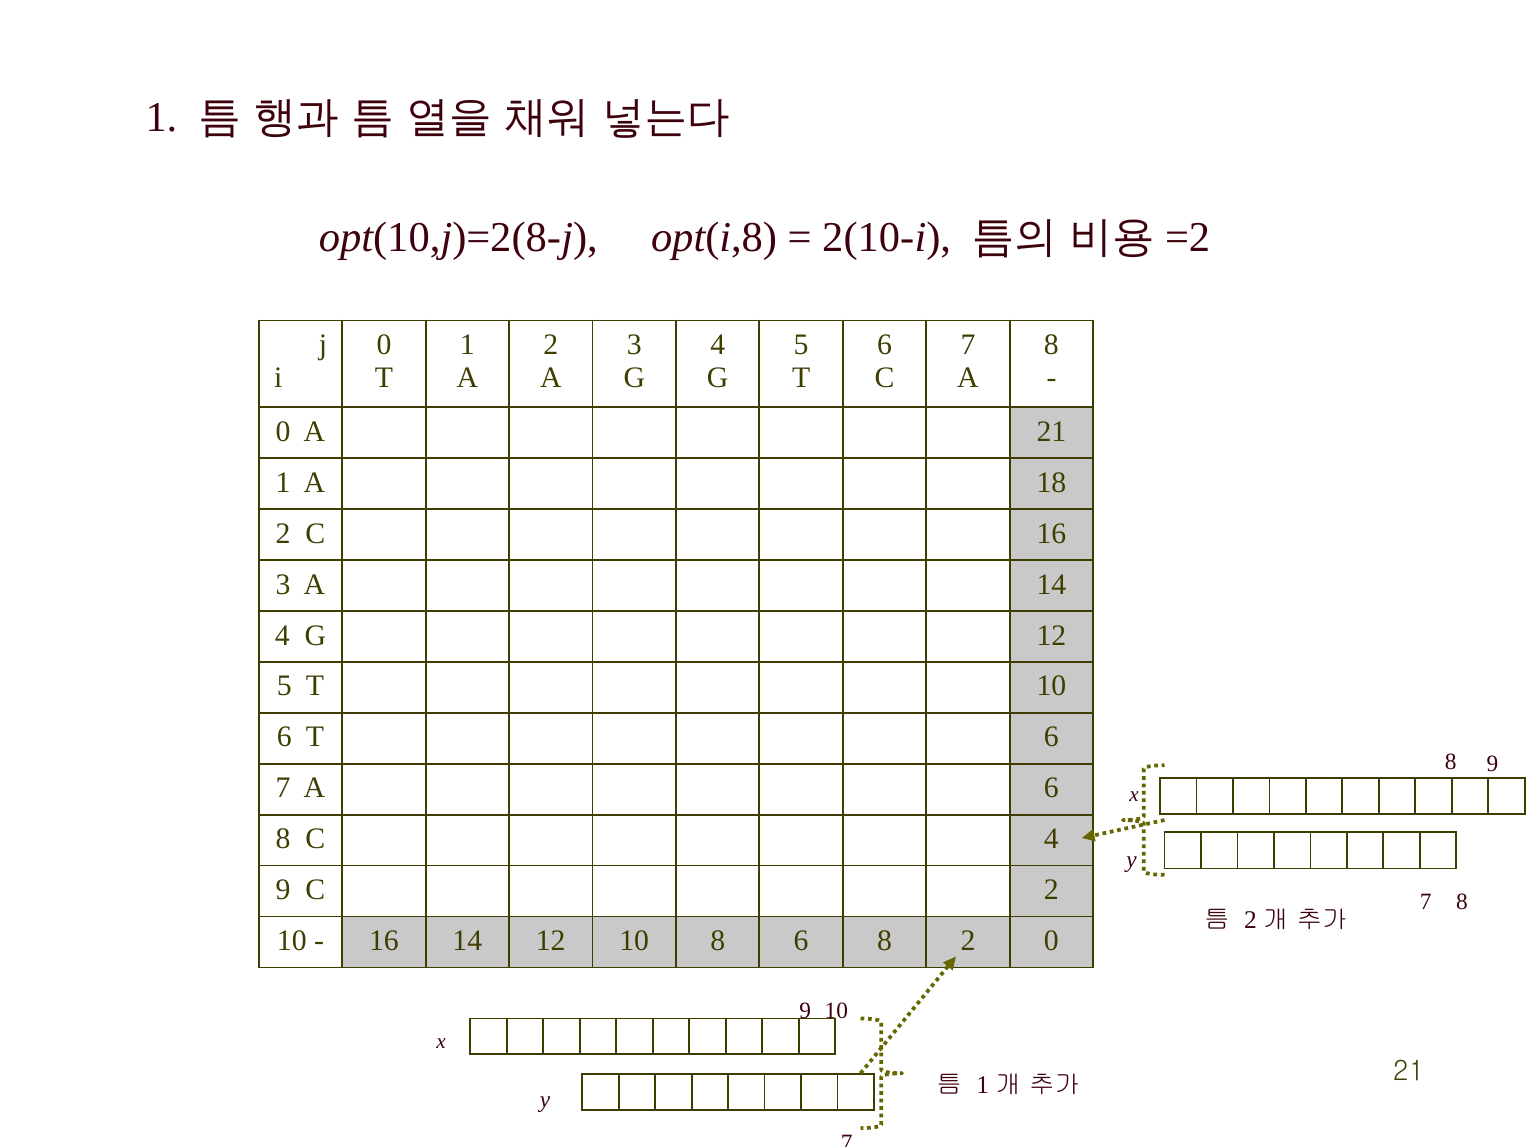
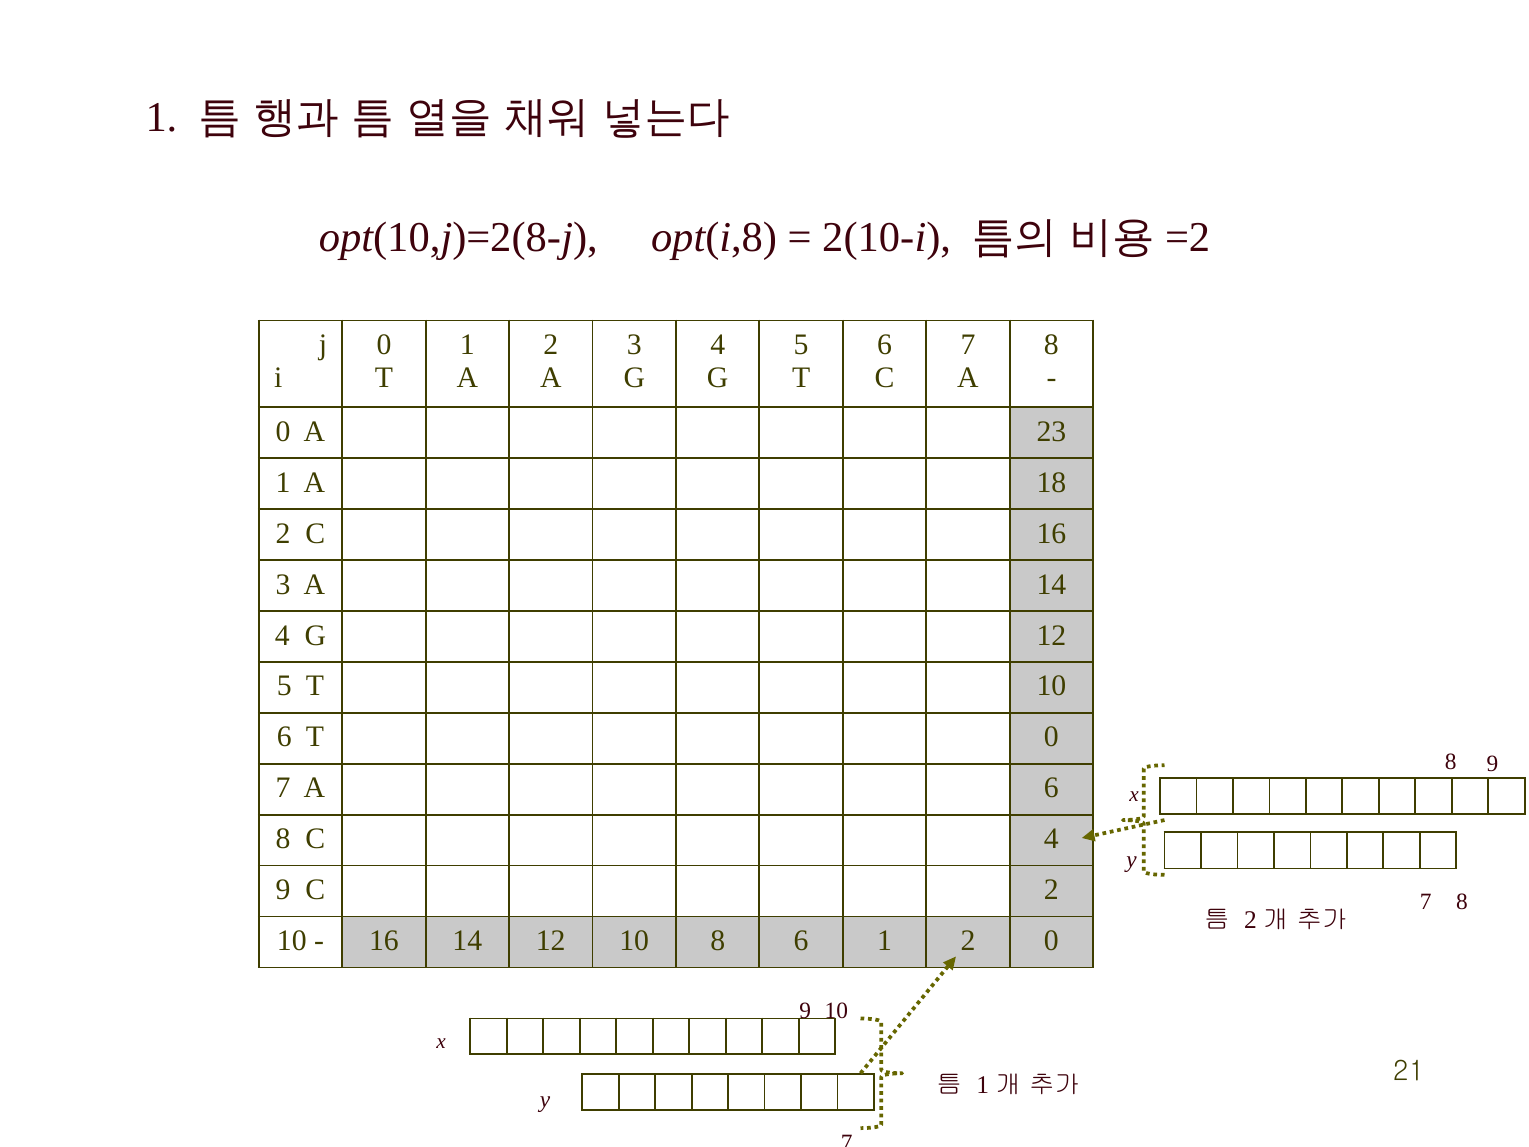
A 21: 21 -> 23 (1051, 431)
6 T 6: 6 -> 0 (1051, 737)
8 6 8: 8 -> 1 (885, 941)
